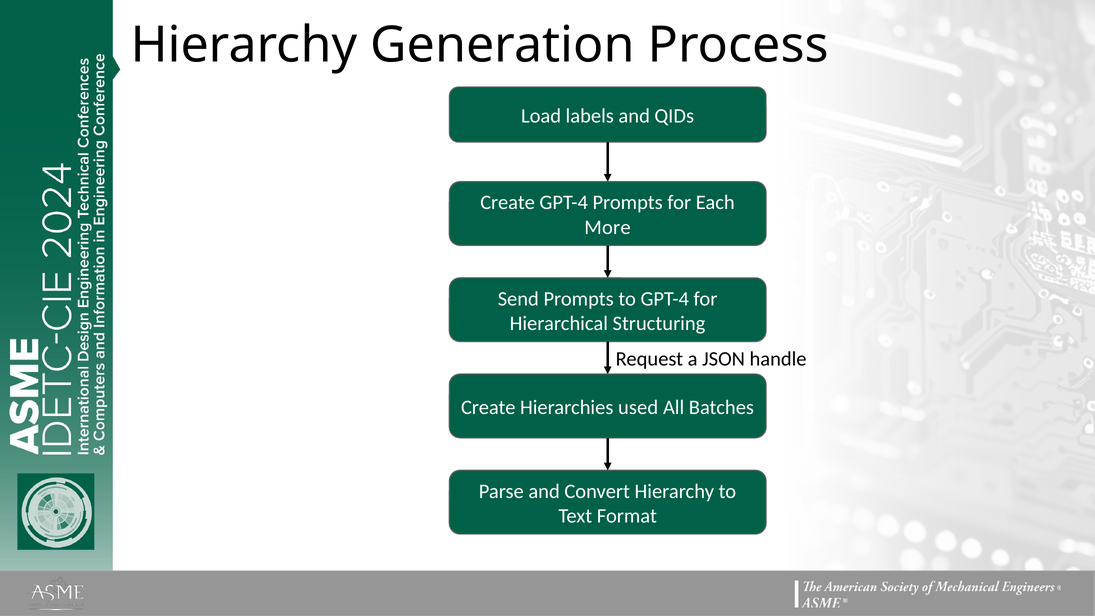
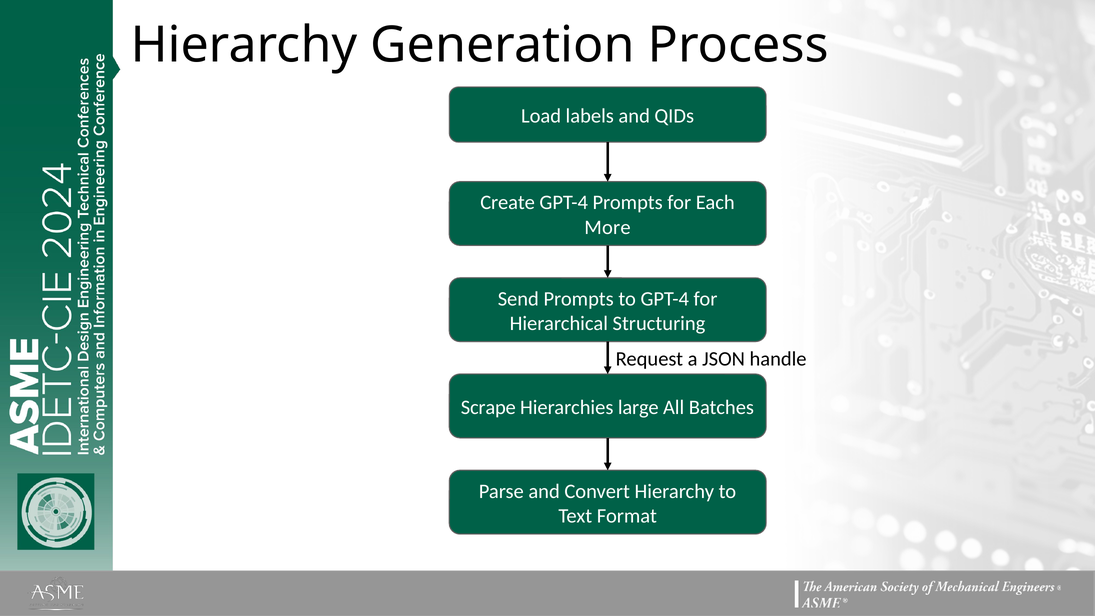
Create: Create -> Scrape (488, 407)
used: used -> large (638, 407)
